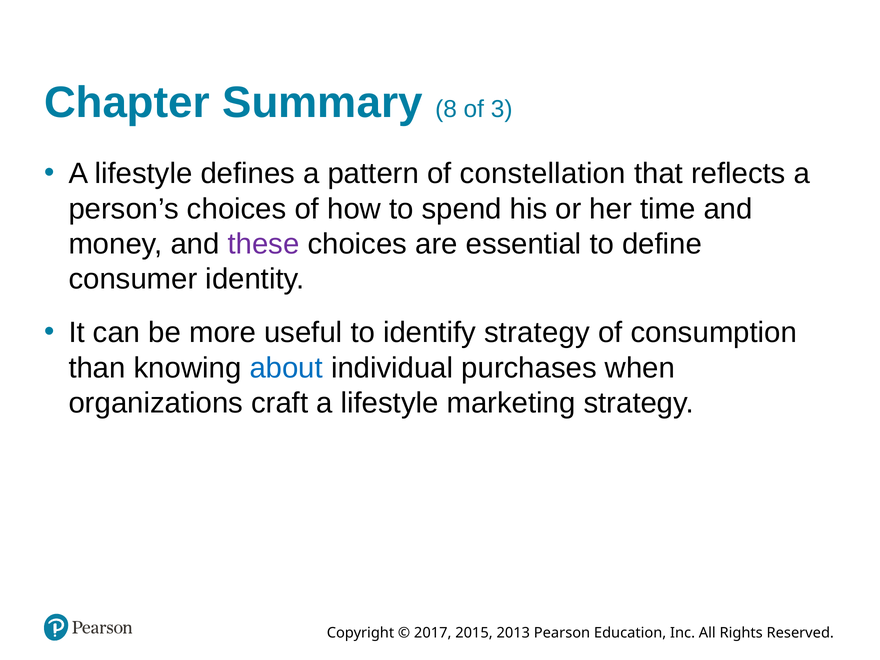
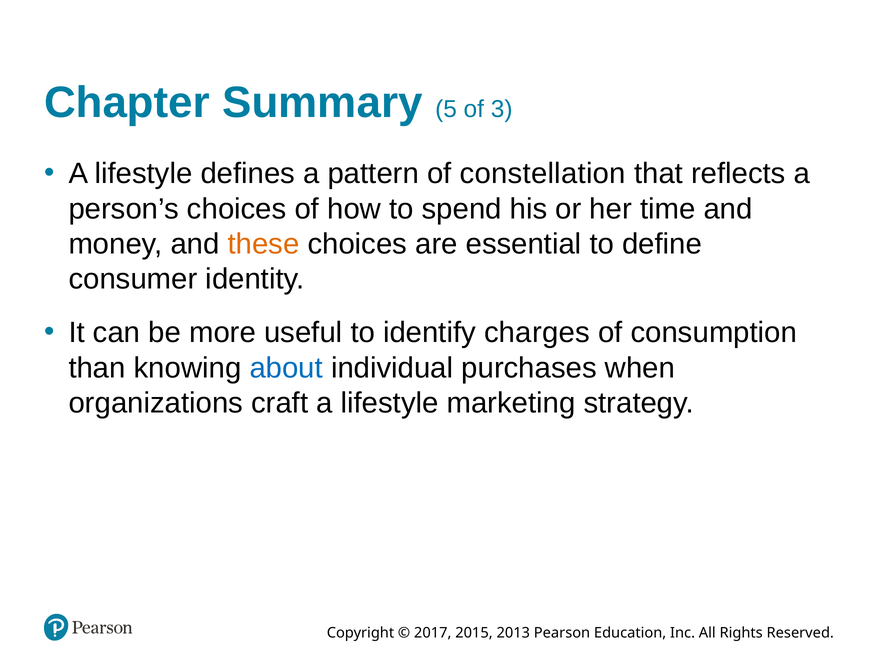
8: 8 -> 5 (446, 109)
these colour: purple -> orange (264, 244)
identify strategy: strategy -> charges (537, 333)
